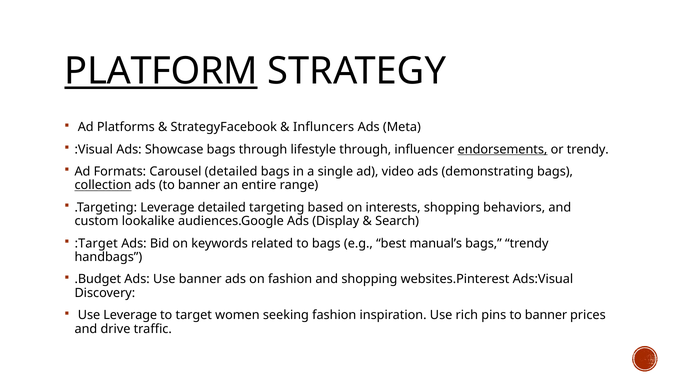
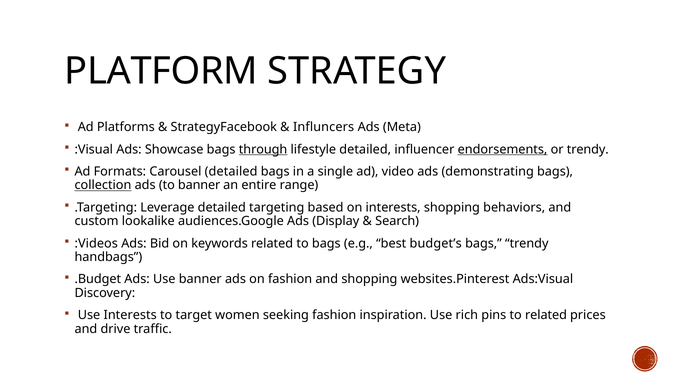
PLATFORM underline: present -> none (161, 71)
through underline: none -> present (263, 149)
lifestyle through: through -> detailed (365, 149)
:Target: :Target -> :Videos (96, 243)
manual’s: manual’s -> budget’s (436, 243)
Use Leverage: Leverage -> Interests (130, 315)
pins to banner: banner -> related (546, 315)
